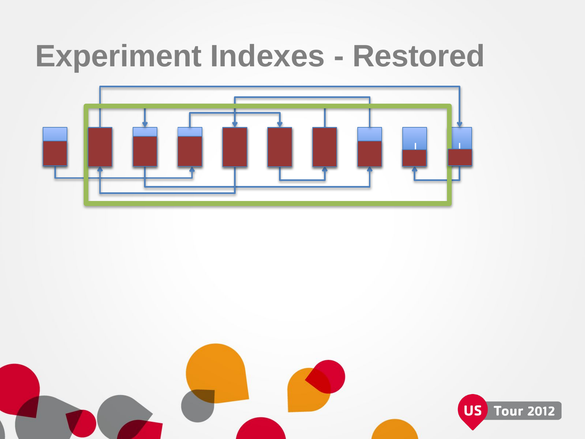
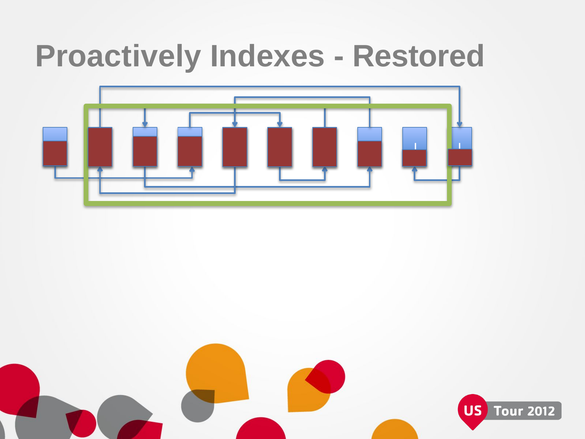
Experiment: Experiment -> Proactively (118, 56)
